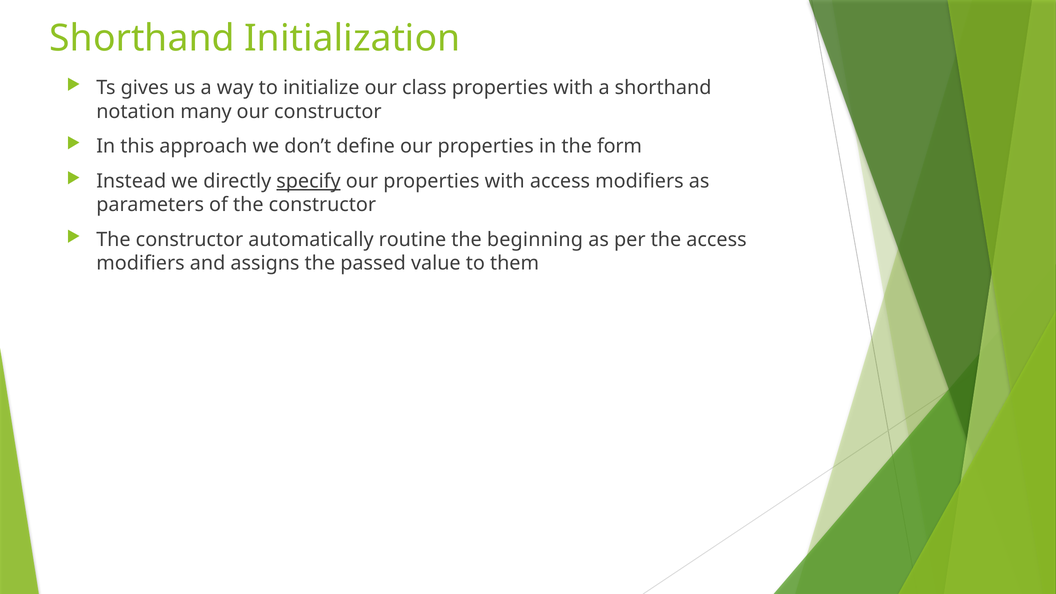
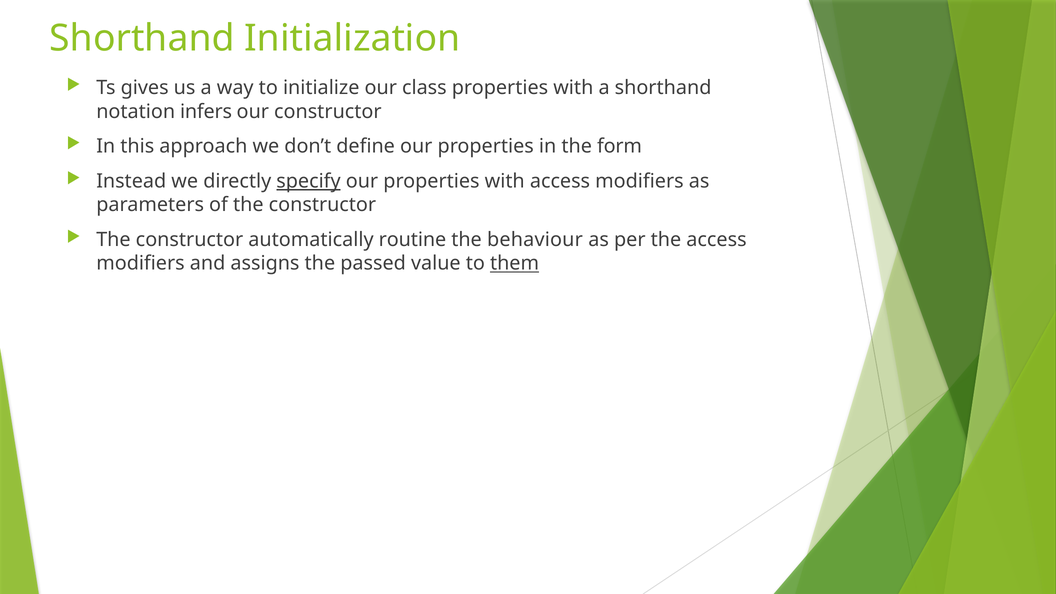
many: many -> infers (206, 112)
beginning: beginning -> behaviour (535, 240)
them underline: none -> present (515, 263)
